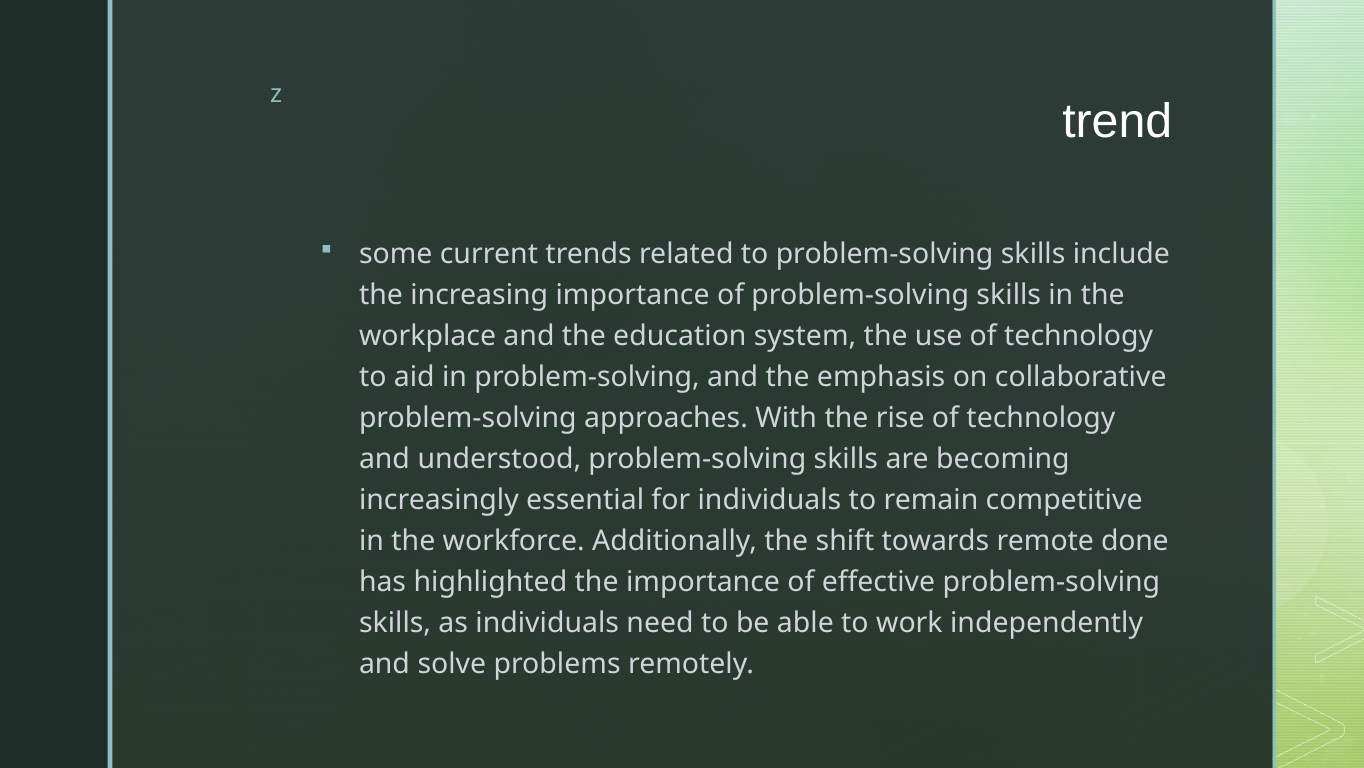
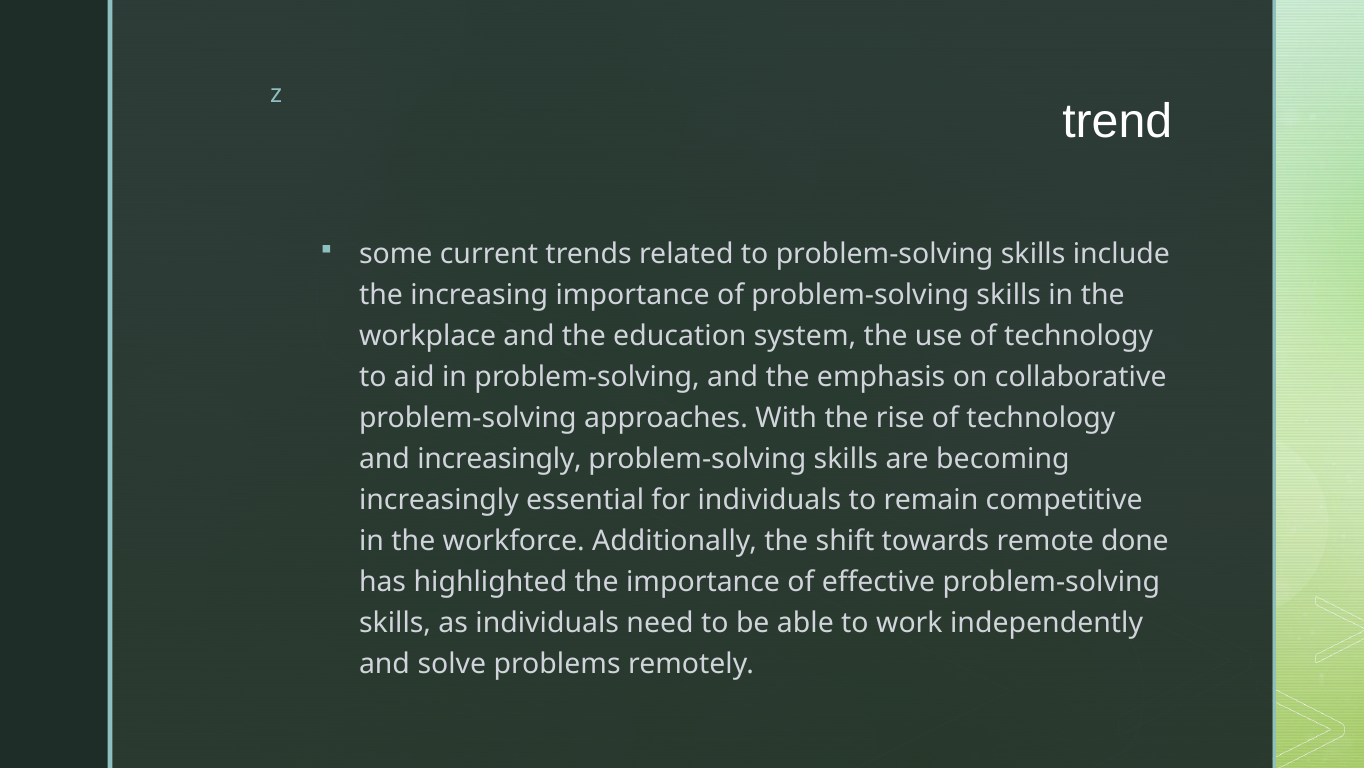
and understood: understood -> increasingly (499, 459)
